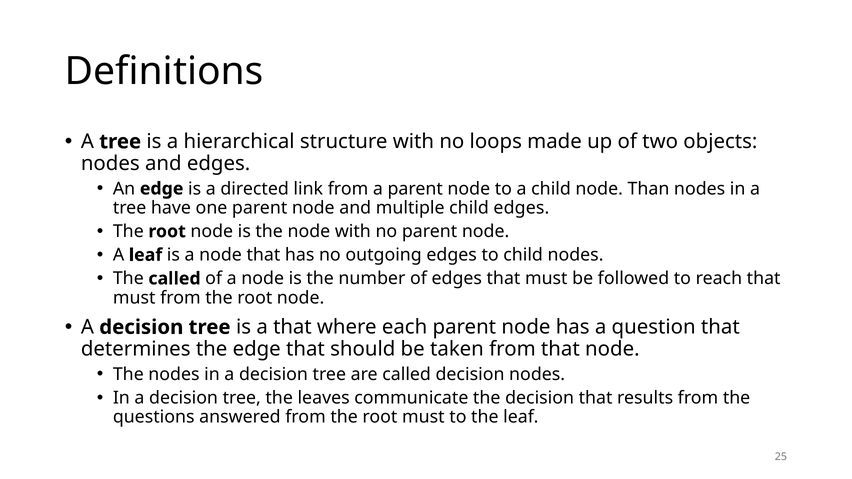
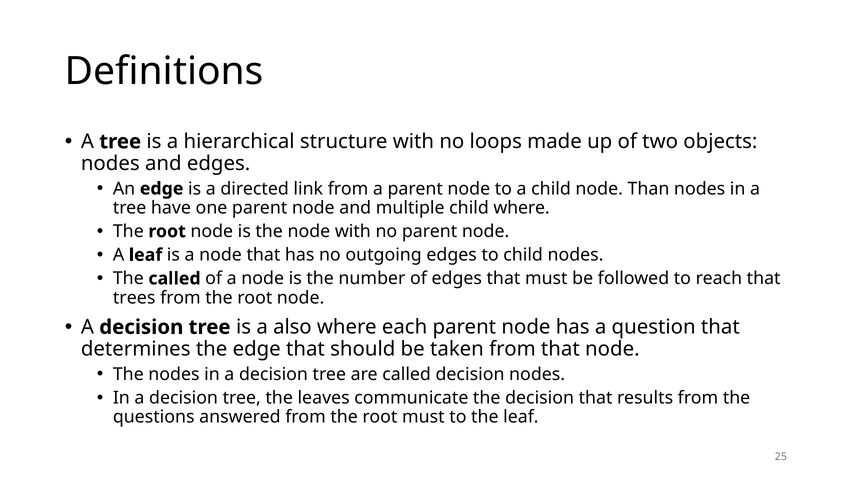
child edges: edges -> where (522, 208)
must: must -> trees (134, 298)
a that: that -> also (292, 327)
